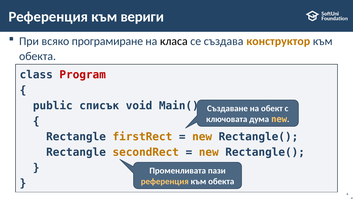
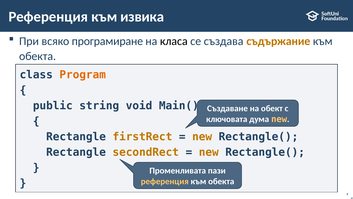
вериги: вериги -> извика (142, 17)
конструктор: конструктор -> съдържание (278, 41)
Program colour: red -> orange (83, 75)
списък: списък -> string (99, 105)
